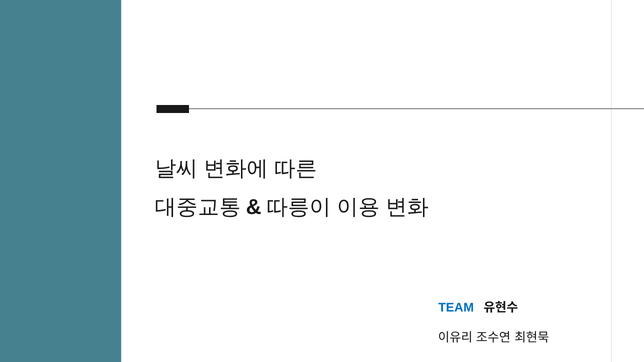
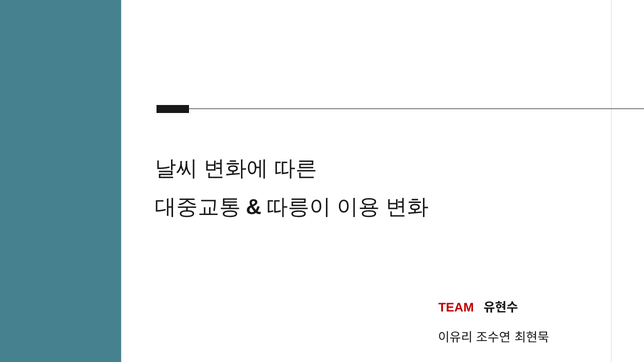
TEAM colour: blue -> red (456, 308)
